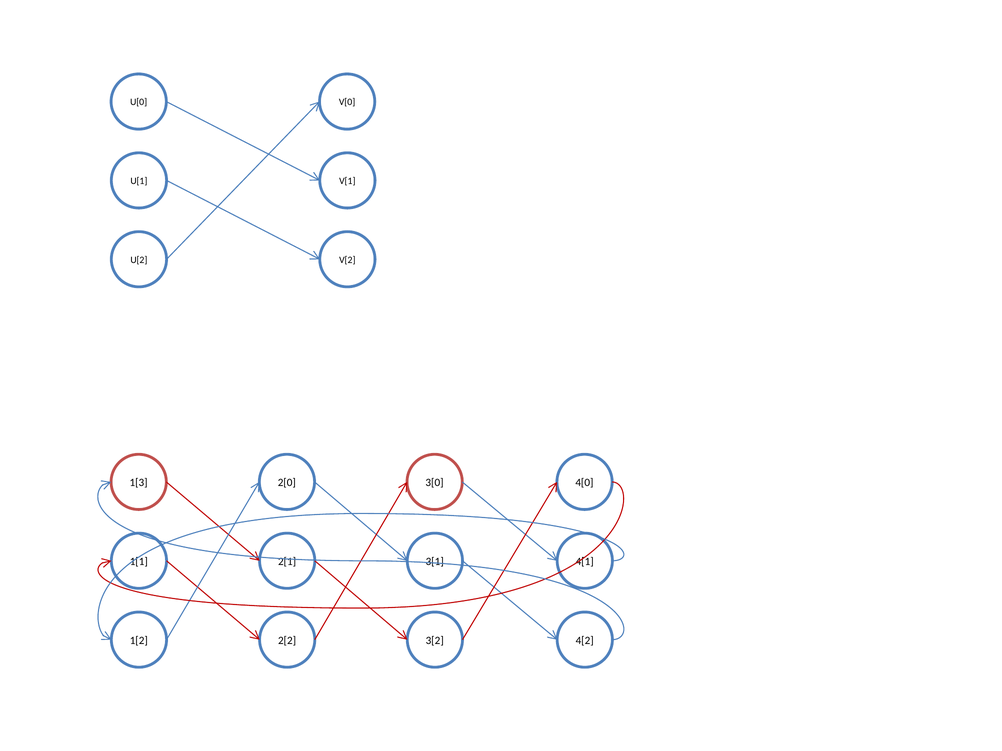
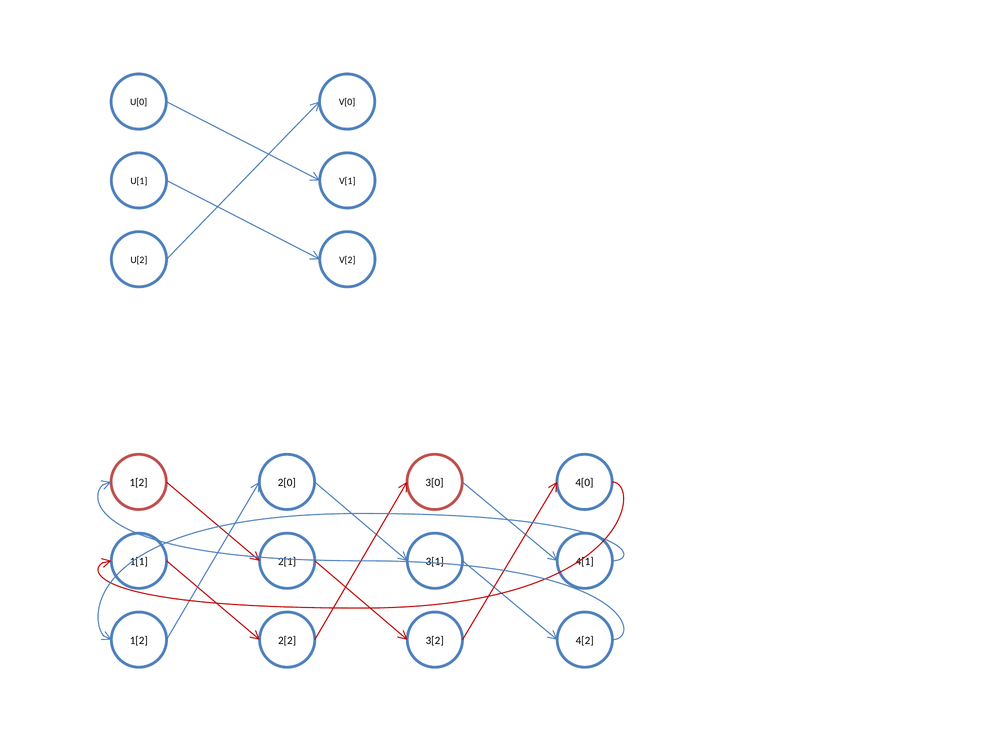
1[3: 1[3 -> 1[2 (139, 483)
